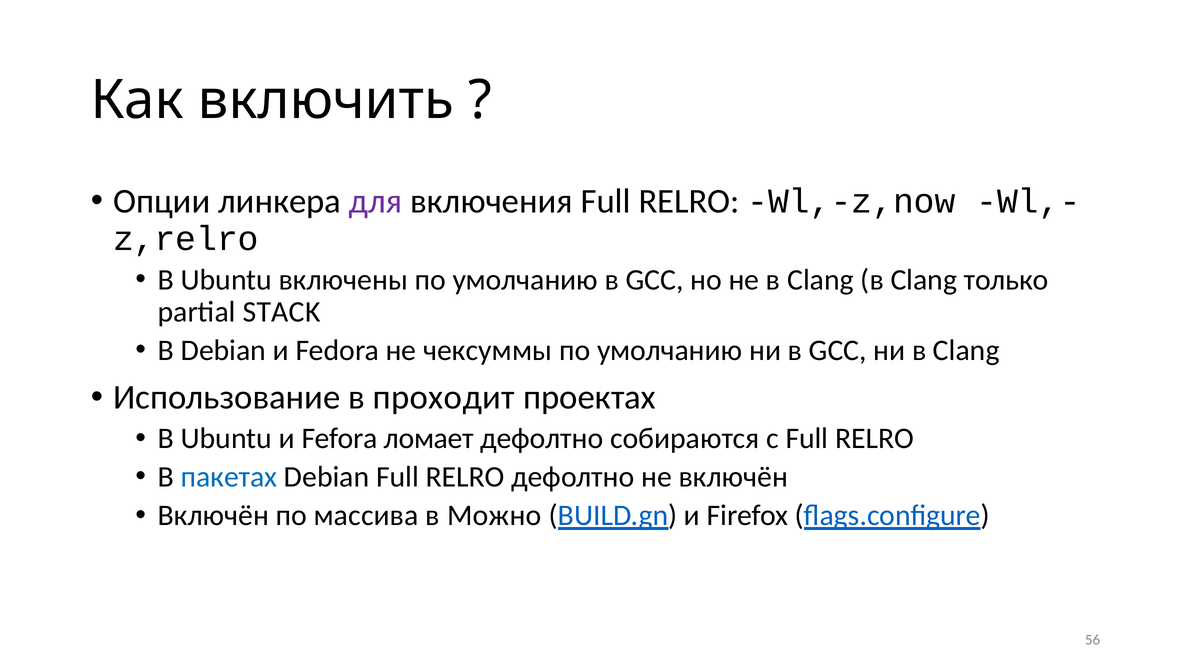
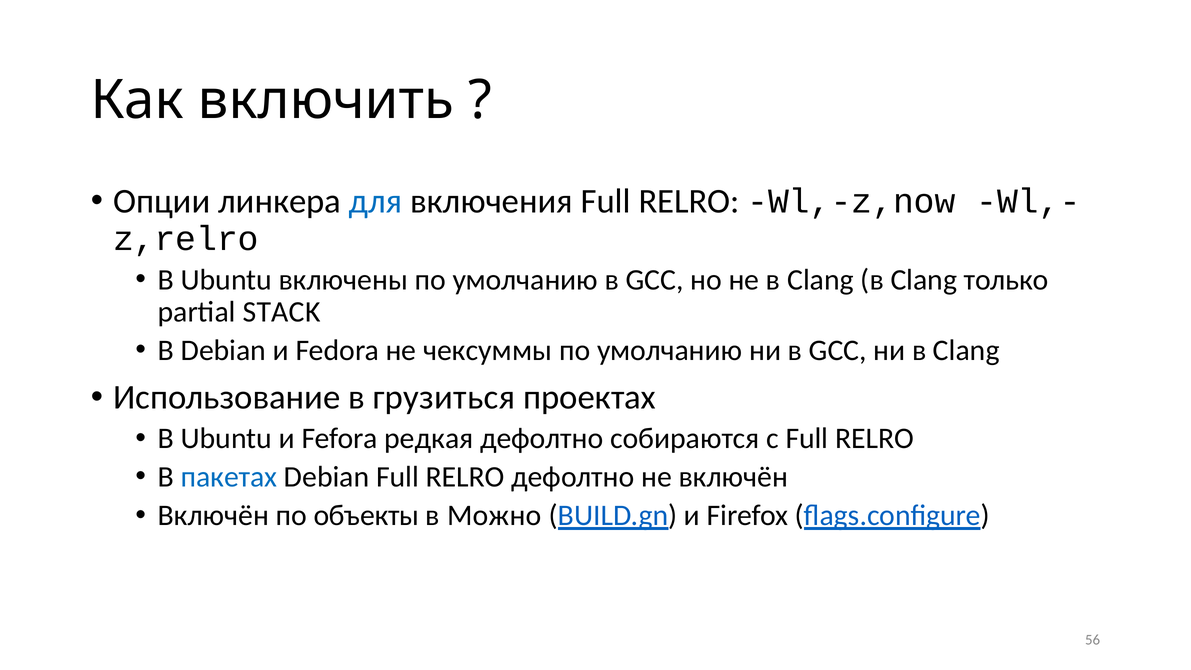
для colour: purple -> blue (376, 201)
проходит: проходит -> грузиться (444, 397)
ломает: ломает -> редкая (429, 438)
массива: массива -> объекты (366, 516)
